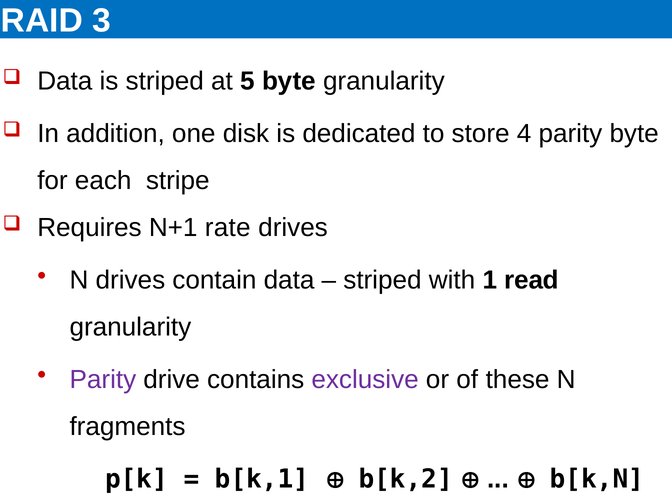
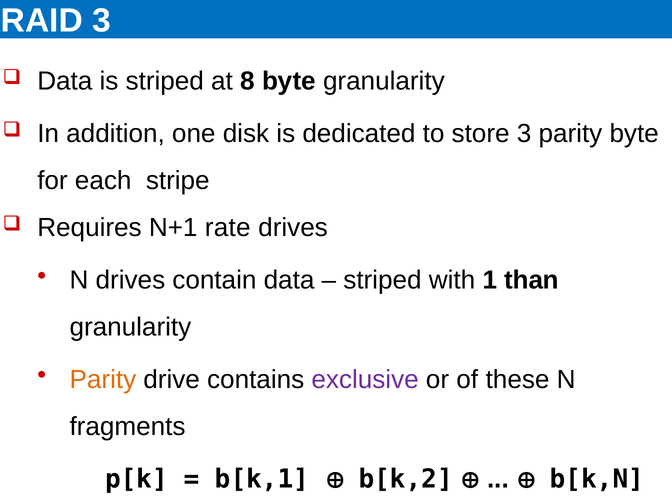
5: 5 -> 8 (248, 81)
store 4: 4 -> 3 (524, 133)
read: read -> than (532, 280)
Parity colour: purple -> orange (103, 380)
